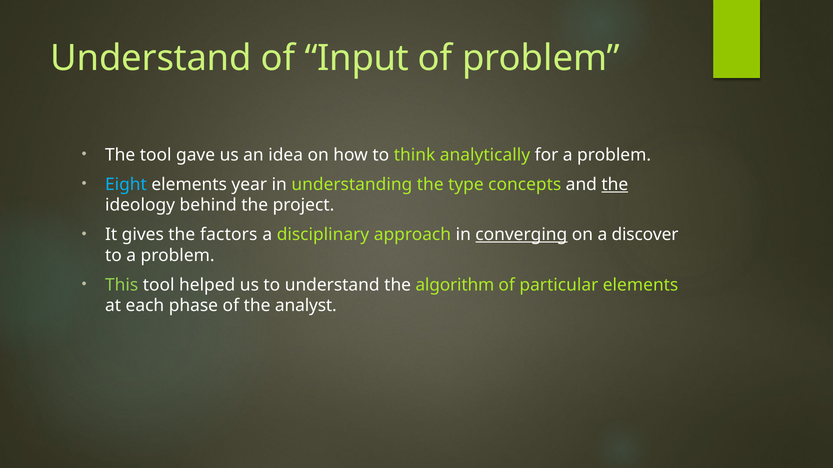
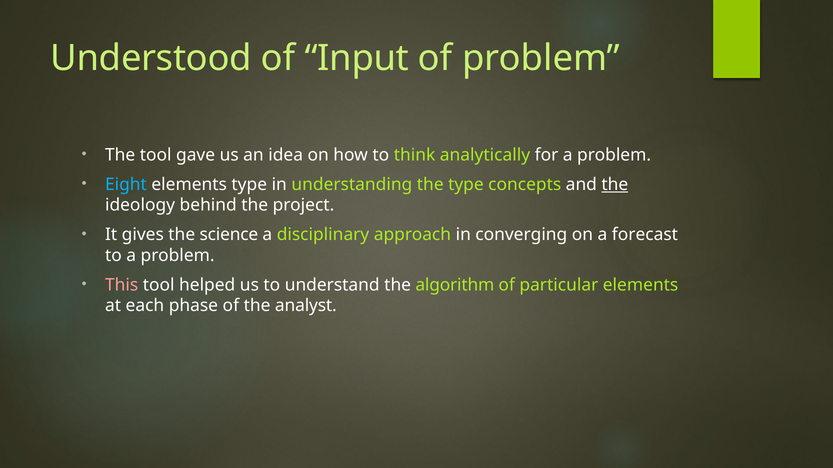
Understand: Understand -> Understood (151, 58)
elements year: year -> type (249, 185)
factors: factors -> science (229, 235)
converging underline: present -> none (521, 235)
discover: discover -> forecast (645, 235)
This colour: light green -> pink (122, 285)
